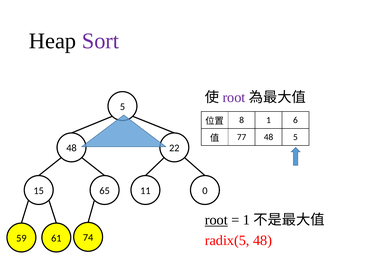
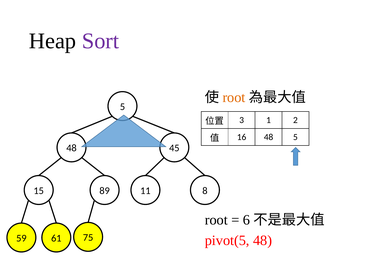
root colour: purple -> orange (234, 98)
8: 8 -> 3 (242, 120)
6: 6 -> 2 (295, 120)
77: 77 -> 16 (242, 137)
22: 22 -> 45 (174, 148)
65: 65 -> 89 (105, 191)
0: 0 -> 8 (205, 191)
root underline: present -> none (216, 220)
1: 1 -> 6 (246, 220)
radix(5: radix(5 -> pivot(5 (227, 241)
74: 74 -> 75 (88, 238)
